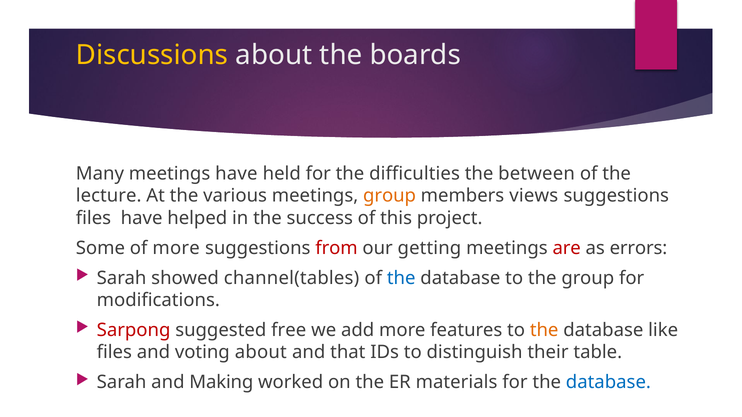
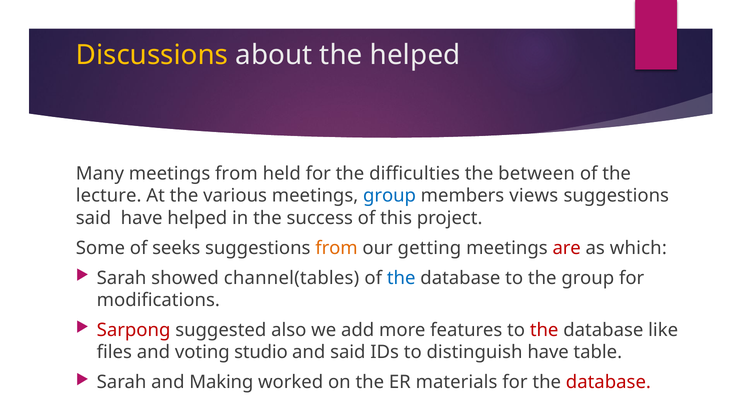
the boards: boards -> helped (415, 55)
meetings have: have -> from (236, 174)
group colour: orange -> blue (390, 196)
files: files -> said (94, 218)
of more: more -> seeks (176, 248)
from colour: red -> orange (337, 248)
errors: errors -> which (638, 248)
free: free -> also (289, 330)
the colour: orange -> red (544, 330)
voting about: about -> studio (261, 353)
and that: that -> said (348, 353)
distinguish their: their -> have (548, 353)
database colour: blue -> red (608, 383)
